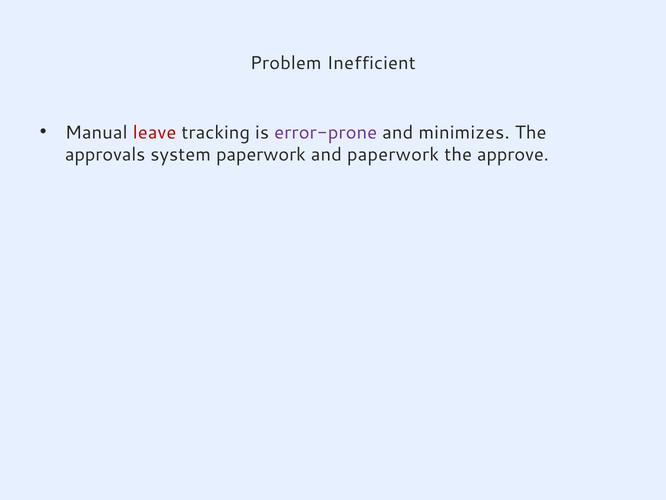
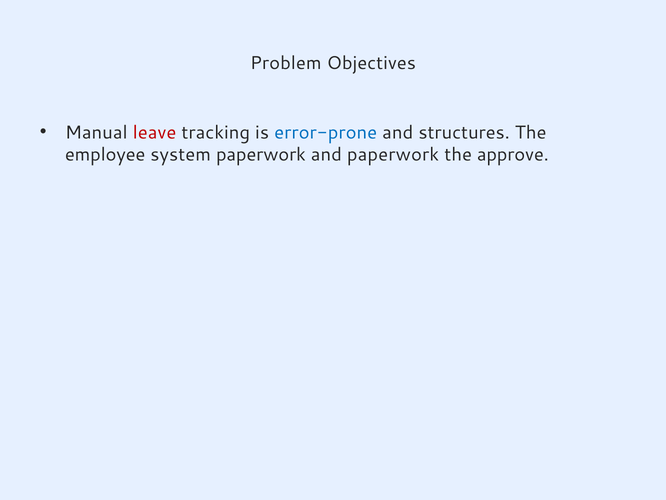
Inefficient: Inefficient -> Objectives (371, 63)
error-prone colour: purple -> blue (326, 132)
minimizes: minimizes -> structures (464, 132)
approvals: approvals -> employee (105, 154)
